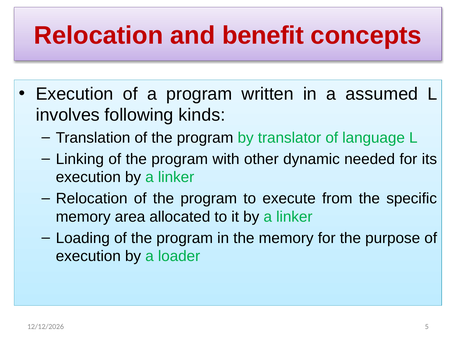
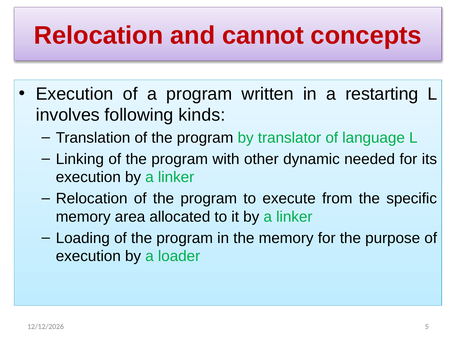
benefit: benefit -> cannot (263, 36)
assumed: assumed -> restarting (382, 94)
